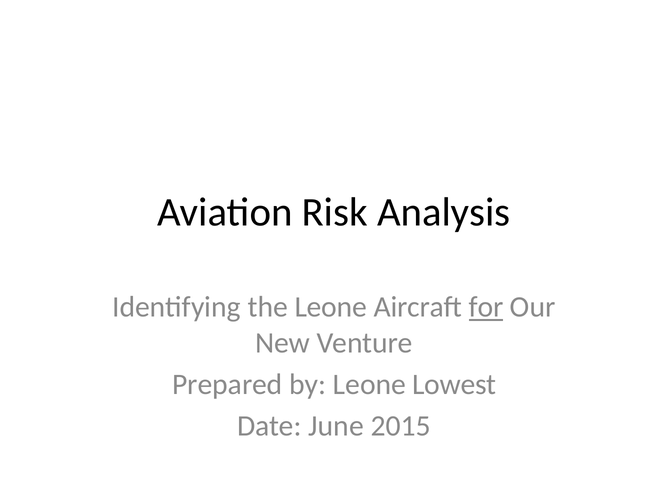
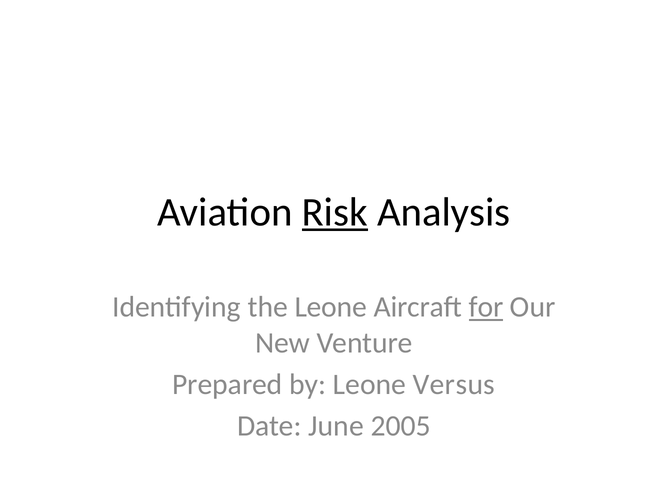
Risk underline: none -> present (335, 212)
Lowest: Lowest -> Versus (454, 384)
2015: 2015 -> 2005 (401, 426)
